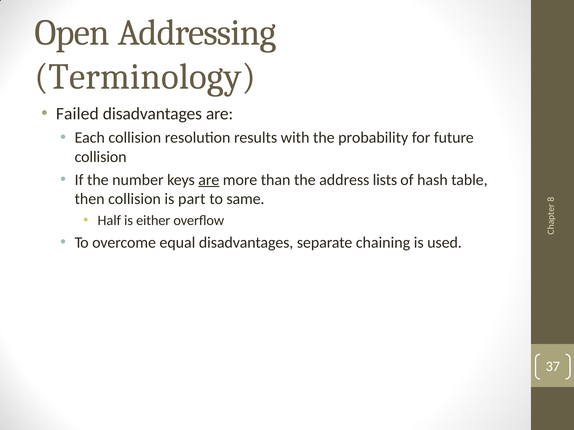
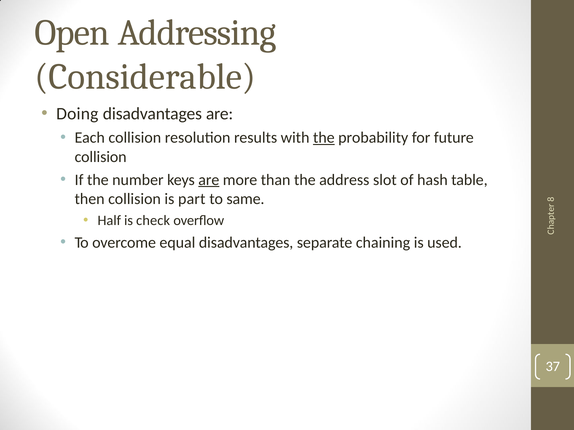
Terminology: Terminology -> Considerable (145, 77)
Failed: Failed -> Doing (77, 114)
the underline: none -> present (324, 138)
lists: lists -> slot (385, 180)
either: either -> check (153, 221)
